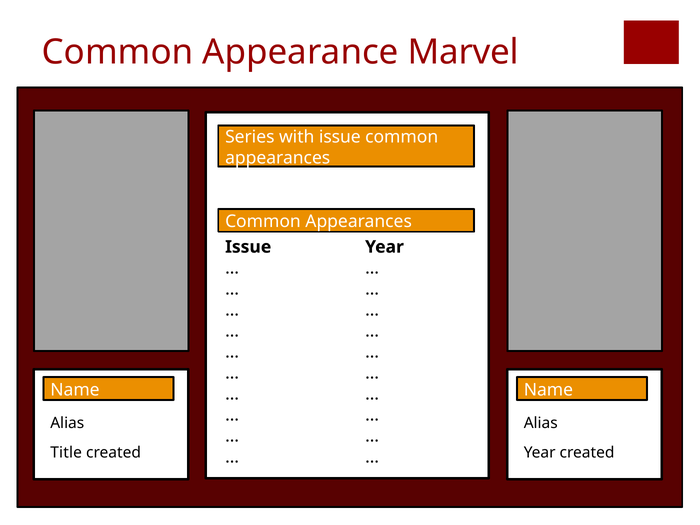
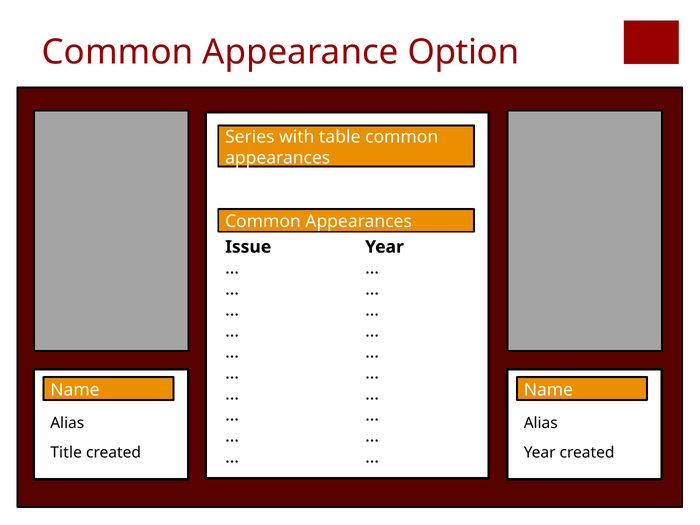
Marvel: Marvel -> Option (463, 52)
with issue: issue -> table (340, 137)
